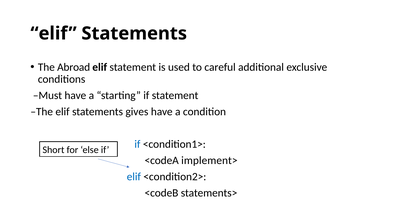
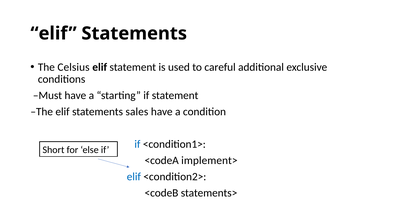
Abroad: Abroad -> Celsius (74, 67)
gives: gives -> sales (137, 112)
